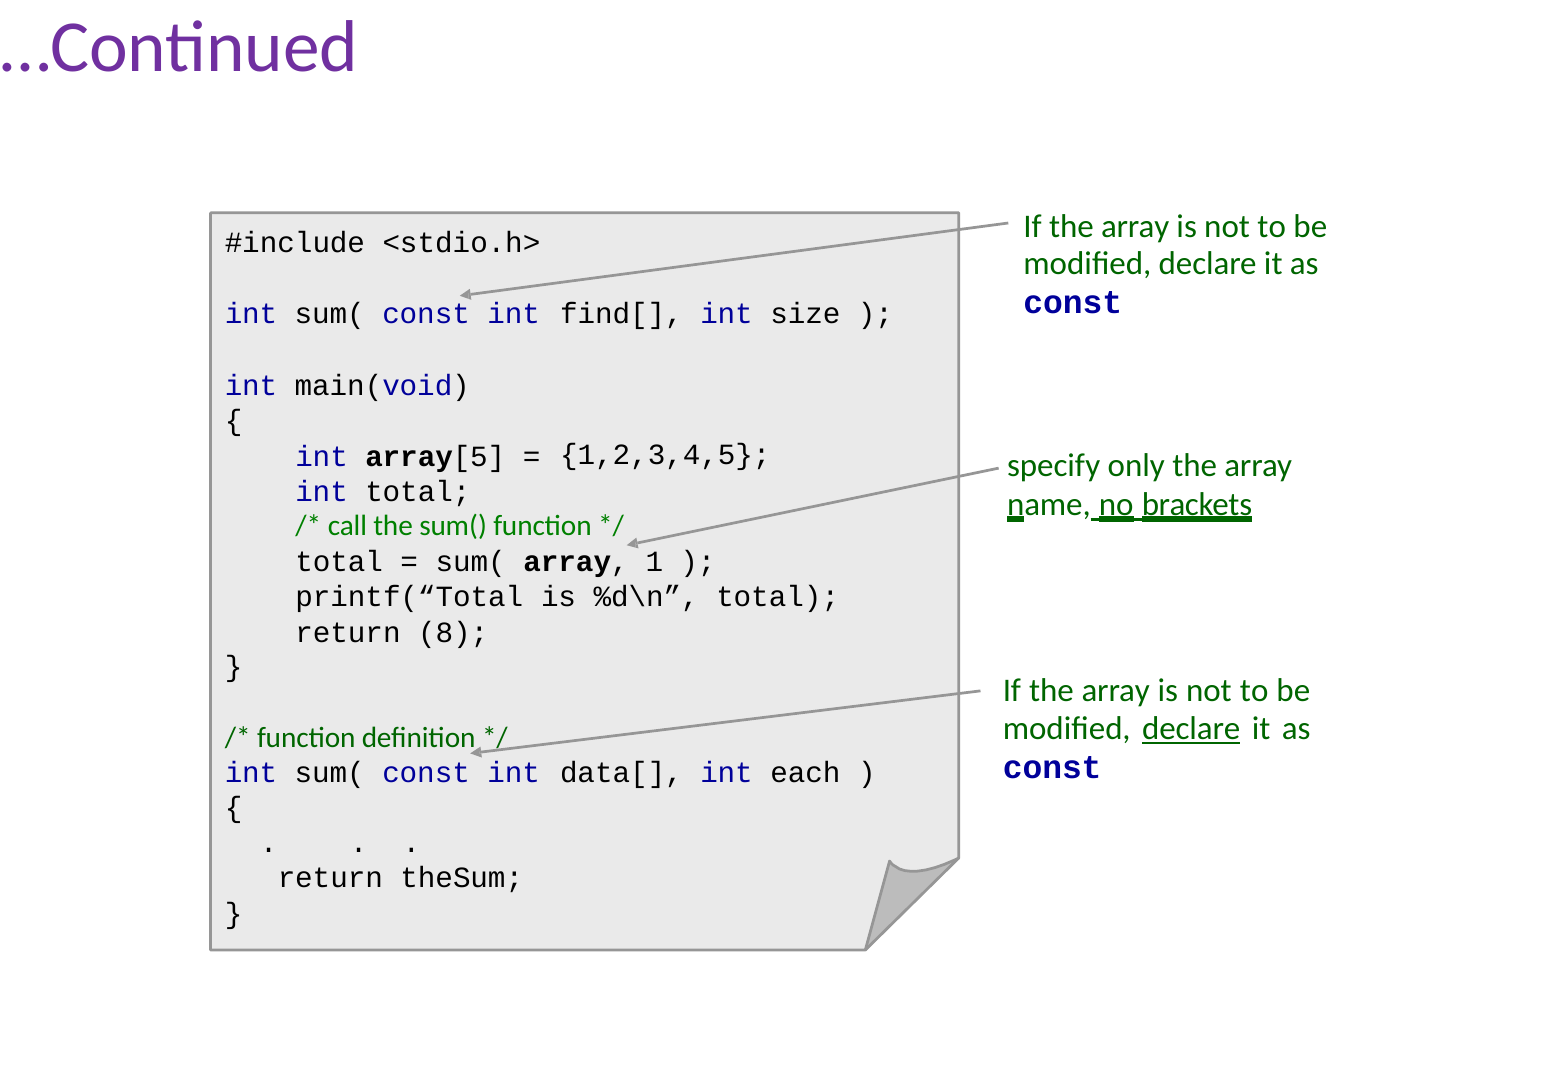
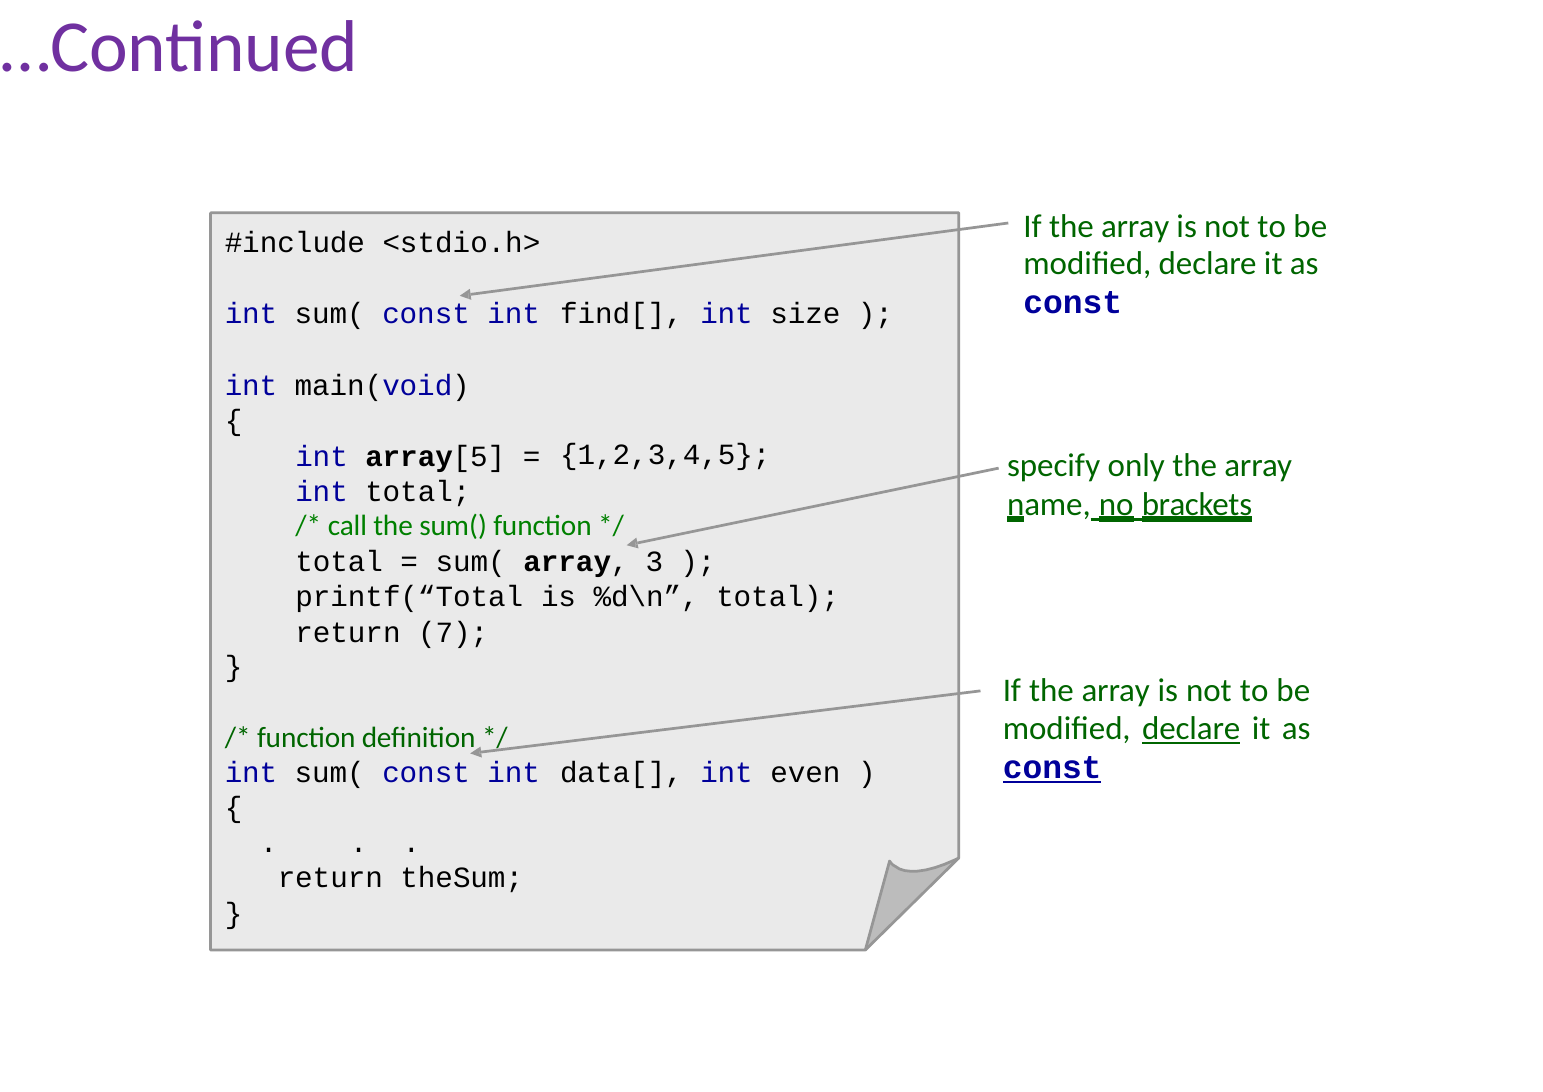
1: 1 -> 3 (654, 561)
8: 8 -> 7 (453, 632)
const underline: none -> present (1052, 767)
each: each -> even (805, 772)
